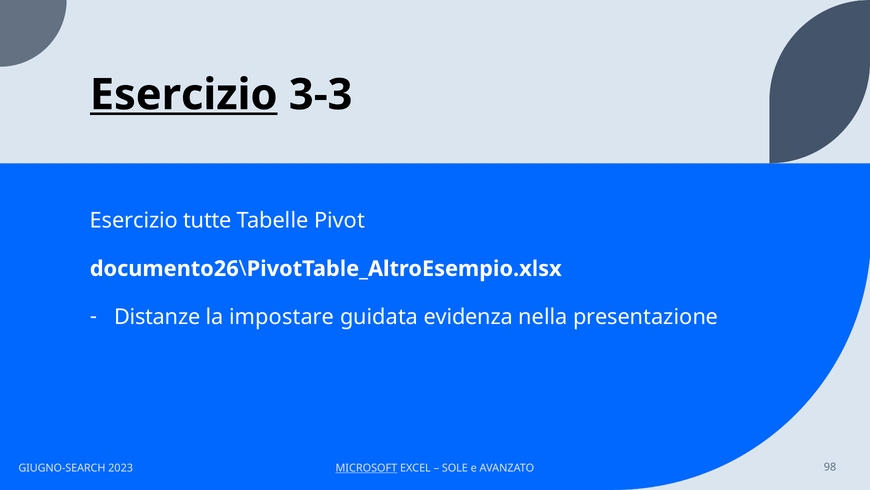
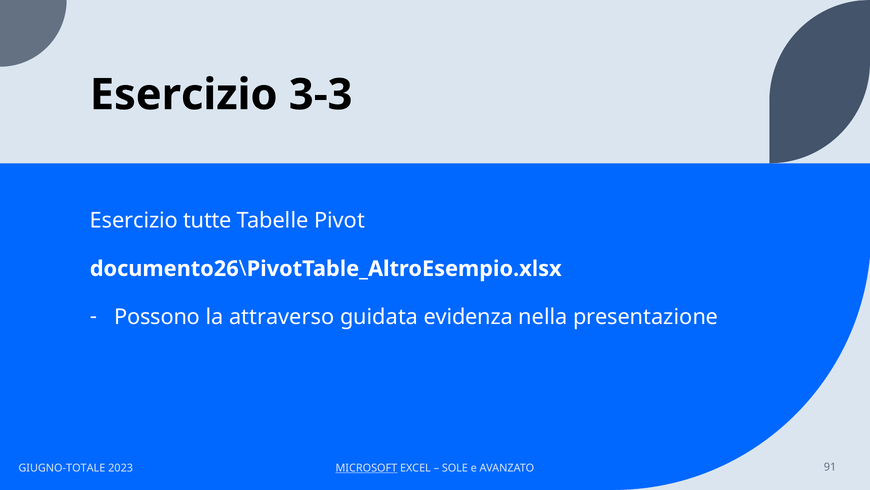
Esercizio underline: present -> none (184, 95)
Distanze: Distanze -> Possono (157, 317)
impostare: impostare -> attraverso (282, 317)
GIUGNO-SEARCH: GIUGNO-SEARCH -> GIUGNO-TOTALE (62, 467)
98: 98 -> 91 (830, 466)
